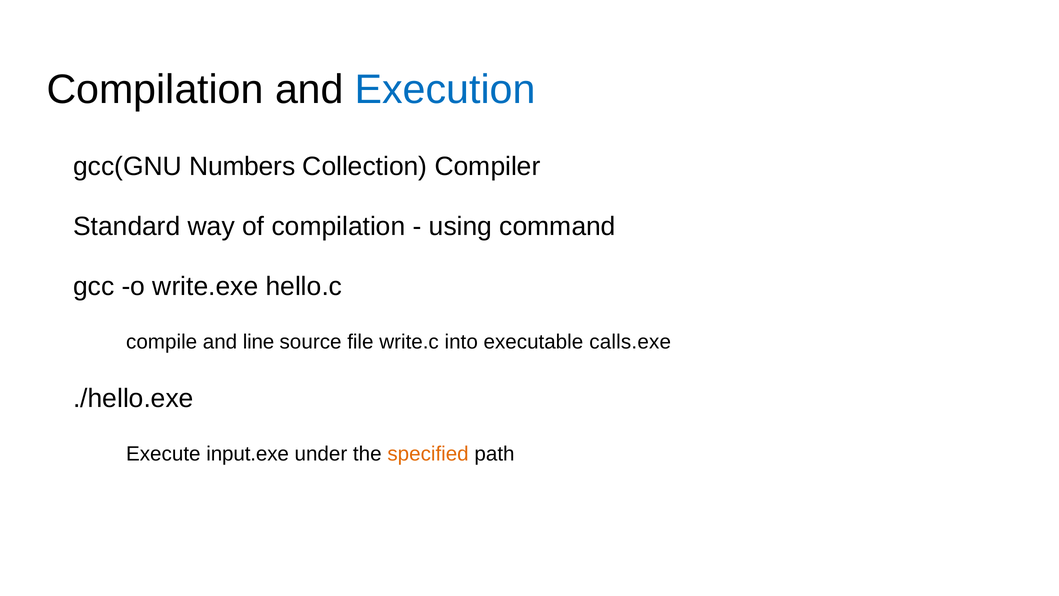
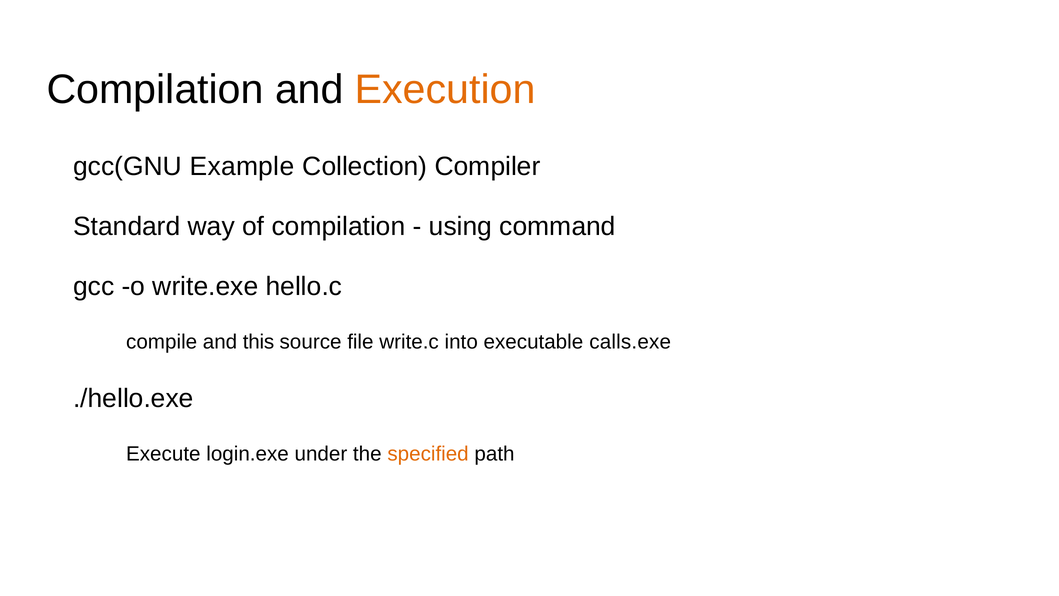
Execution colour: blue -> orange (445, 90)
Numbers: Numbers -> Example (242, 167)
line: line -> this (259, 342)
input.exe: input.exe -> login.exe (248, 454)
